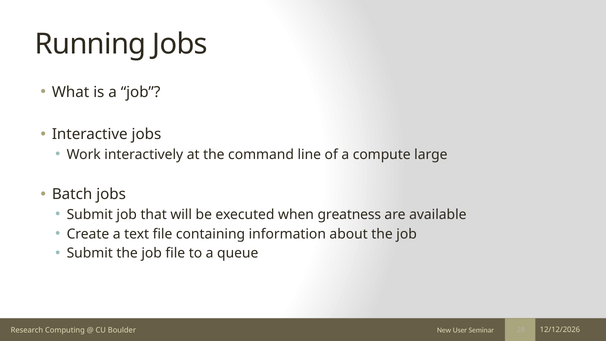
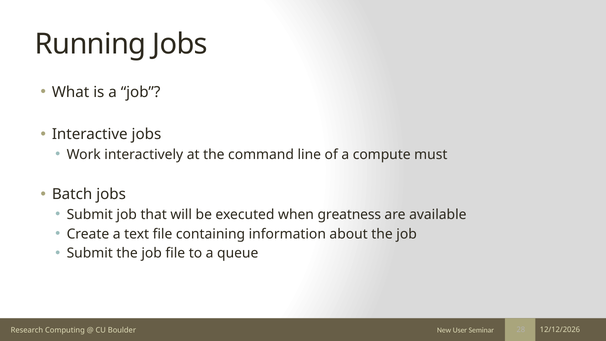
large: large -> must (431, 154)
